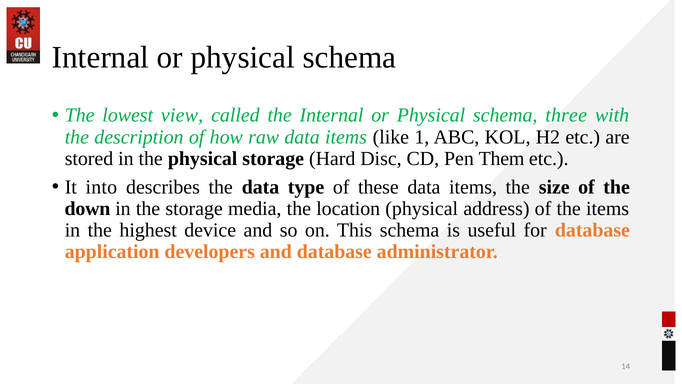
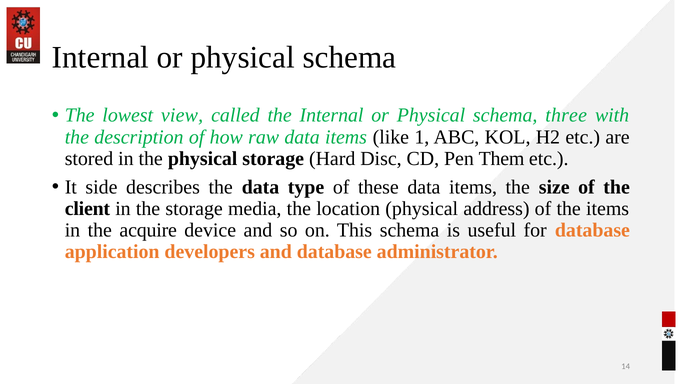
into: into -> side (101, 187)
down: down -> client (87, 208)
highest: highest -> acquire (148, 230)
